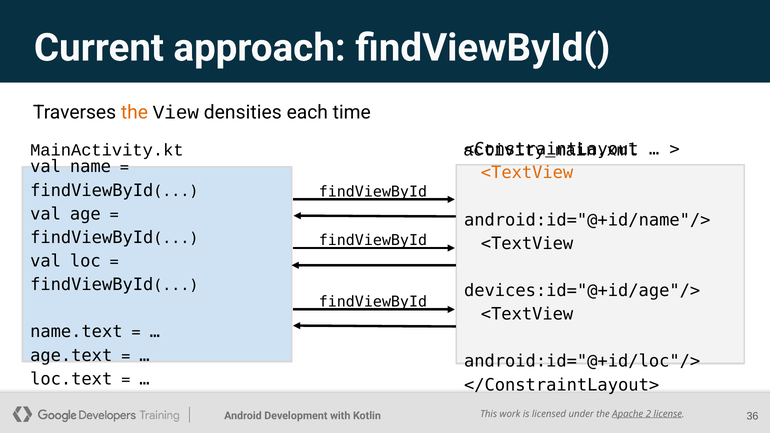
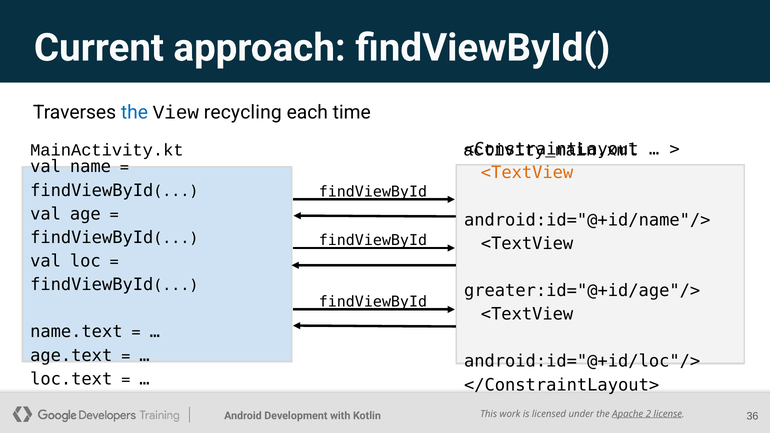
the colour: orange -> blue (134, 112)
densities: densities -> recycling (243, 112)
devices:id="@+id/age"/>: devices:id="@+id/age"/> -> greater:id="@+id/age"/> (582, 291)
